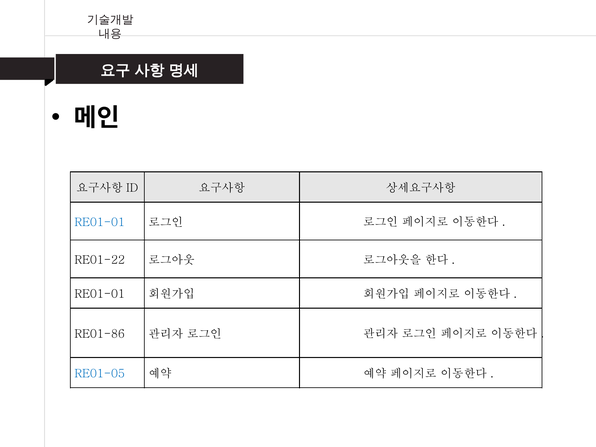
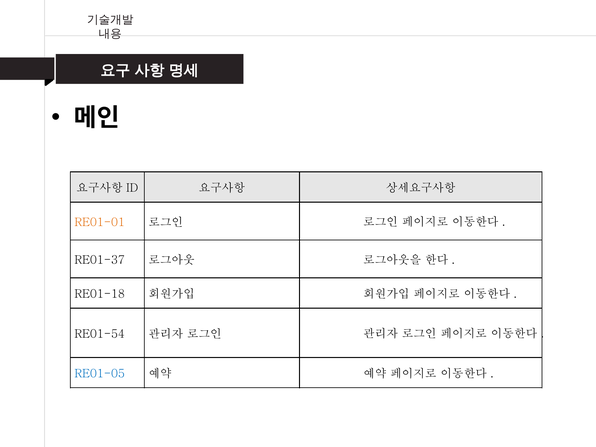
RE01-01 colour: blue -> orange (100, 222)
RE01-22: RE01-22 -> RE01-37 (100, 260)
RE01-01: RE01-01 -> RE01-18 (100, 294)
RE01-86: RE01-86 -> RE01-54 (100, 334)
